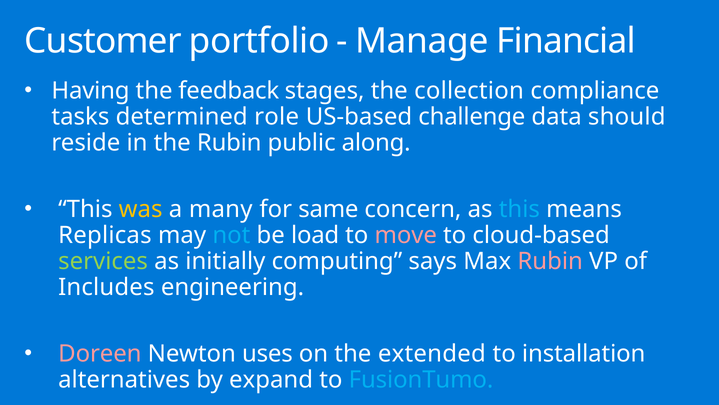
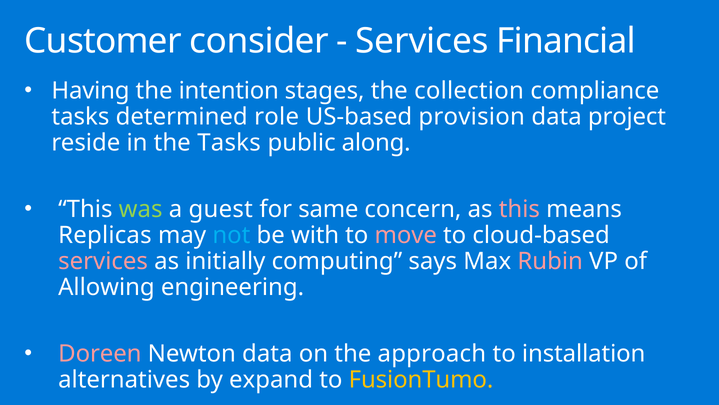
portfolio: portfolio -> consider (259, 41)
Manage: Manage -> Services (422, 41)
feedback: feedback -> intention (229, 91)
challenge: challenge -> provision (472, 117)
should: should -> project (627, 117)
the Rubin: Rubin -> Tasks (229, 142)
was colour: yellow -> light green (141, 209)
many: many -> guest (221, 209)
this colour: light blue -> pink (519, 209)
load: load -> with (315, 235)
services colour: light green -> pink (103, 261)
Includes: Includes -> Allowing (106, 287)
Newton uses: uses -> data (267, 353)
extended: extended -> approach (432, 353)
FusionTumo colour: light blue -> yellow (421, 379)
